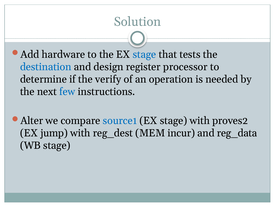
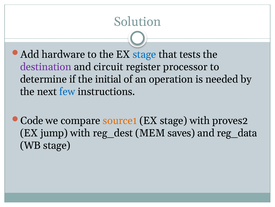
destination colour: blue -> purple (46, 67)
design: design -> circuit (108, 67)
verify: verify -> initial (108, 79)
Alter: Alter -> Code (32, 120)
source1 colour: blue -> orange (120, 120)
incur: incur -> saves (181, 133)
